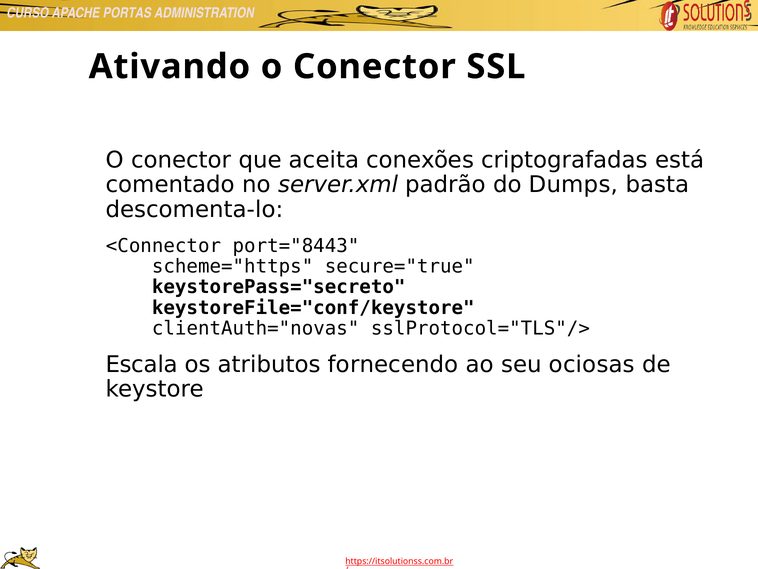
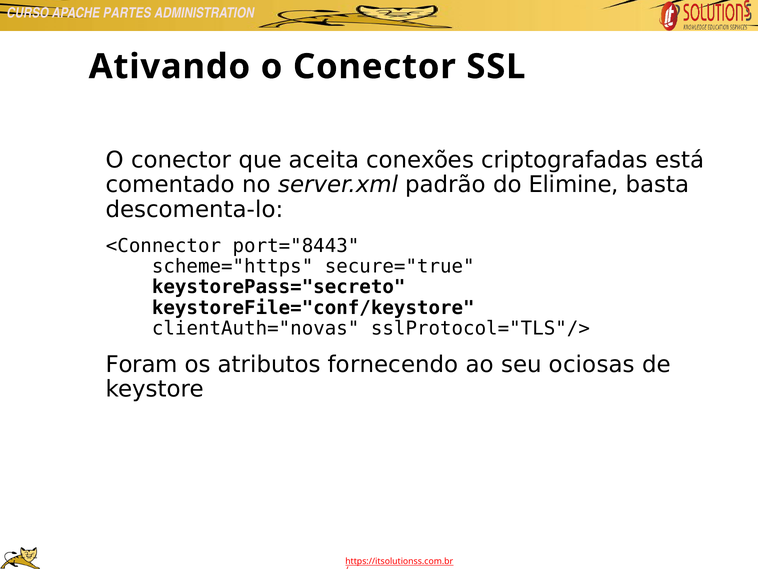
PORTAS: PORTAS -> PARTES (127, 13)
Dumps: Dumps -> Elimine (574, 185)
Escala: Escala -> Foram (142, 364)
